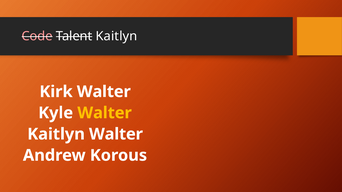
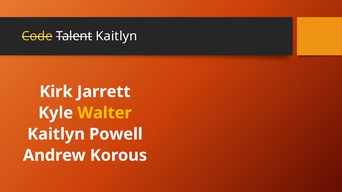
Code colour: pink -> yellow (37, 36)
Kirk Walter: Walter -> Jarrett (104, 92)
Kaitlyn Walter: Walter -> Powell (116, 134)
